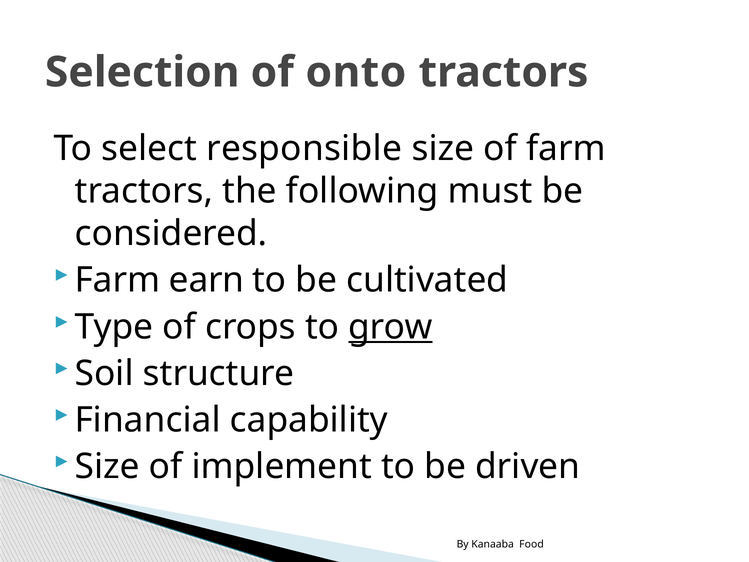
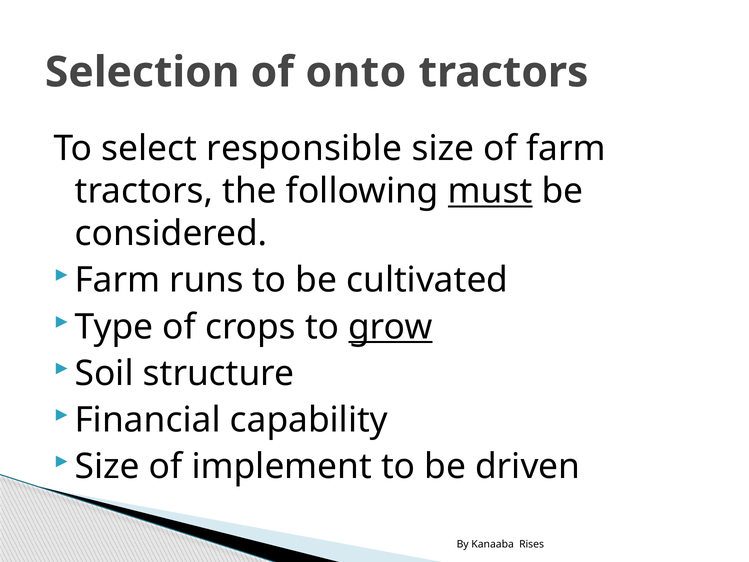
must underline: none -> present (490, 191)
earn: earn -> runs (207, 280)
Food: Food -> Rises (532, 544)
